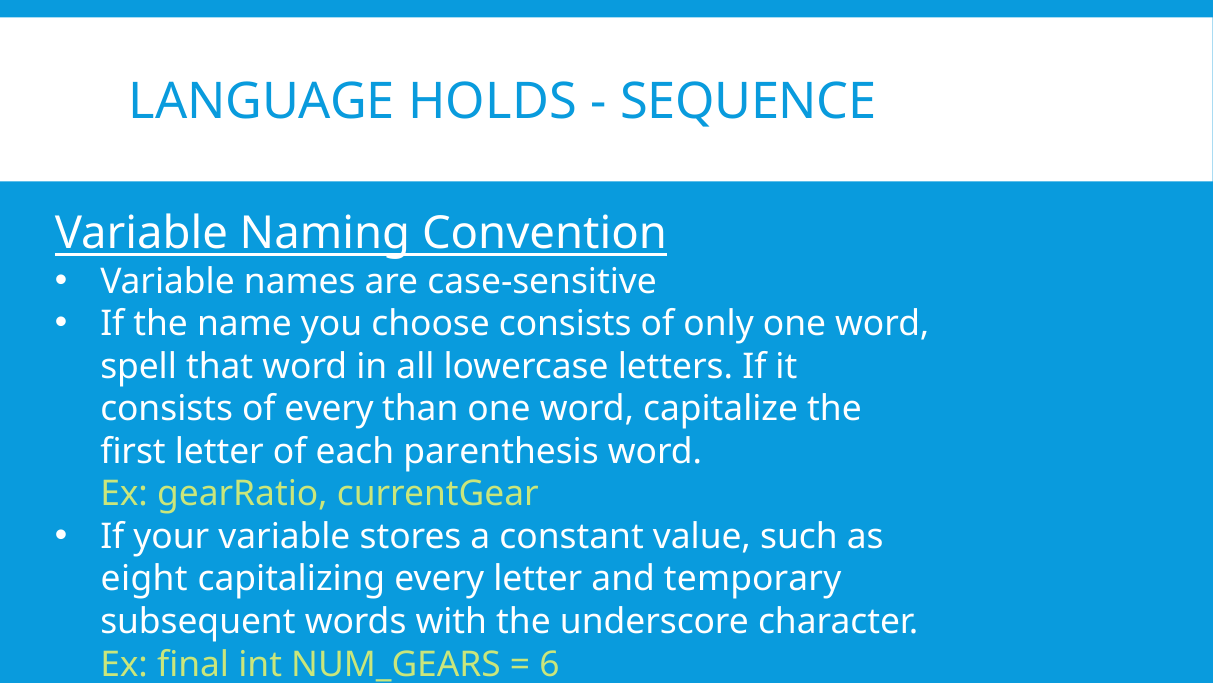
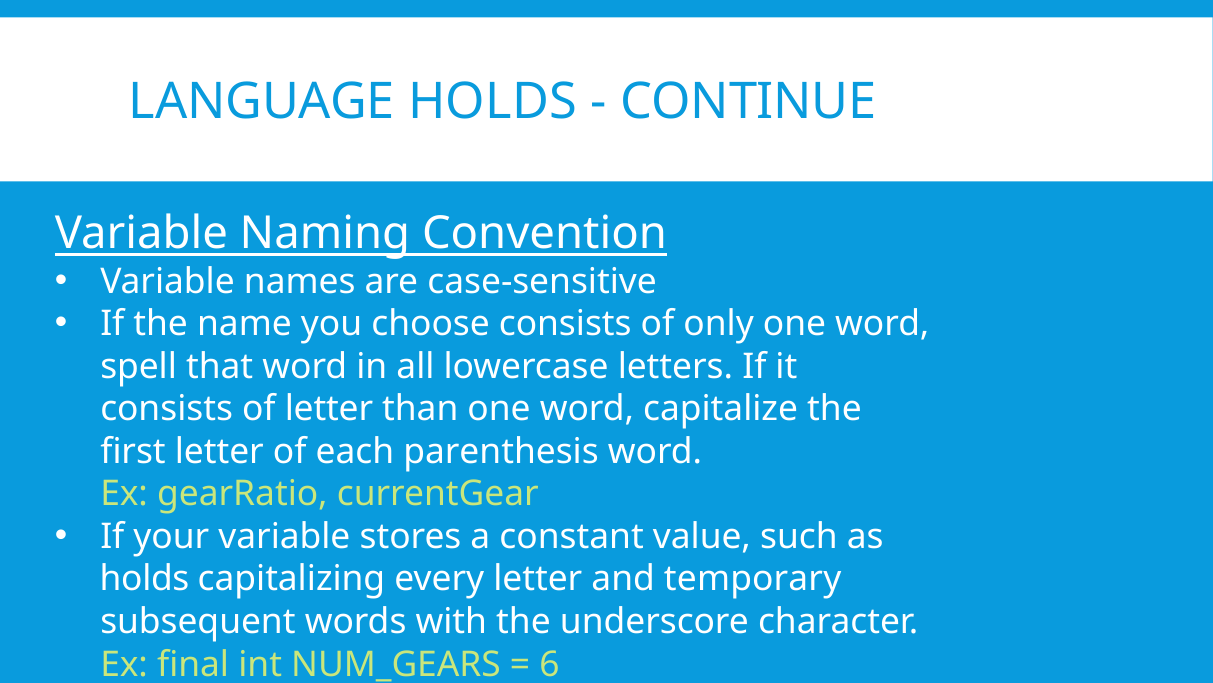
SEQUENCE: SEQUENCE -> CONTINUE (748, 102)
of every: every -> letter (329, 409)
eight: eight -> holds (145, 579)
